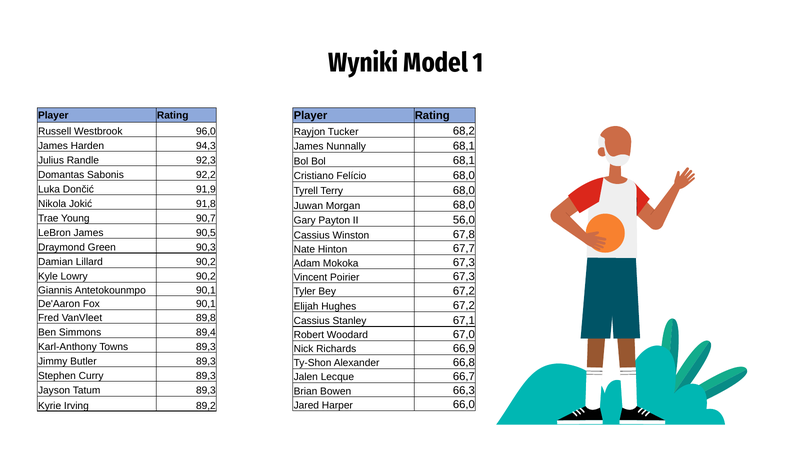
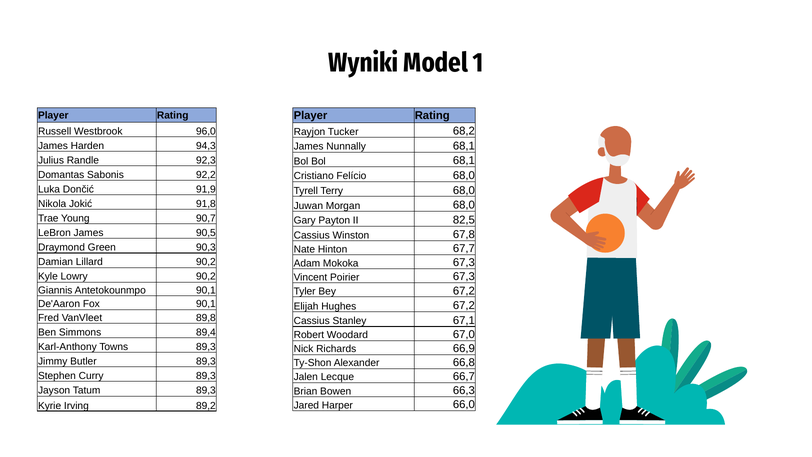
56,0: 56,0 -> 82,5 (464, 220)
